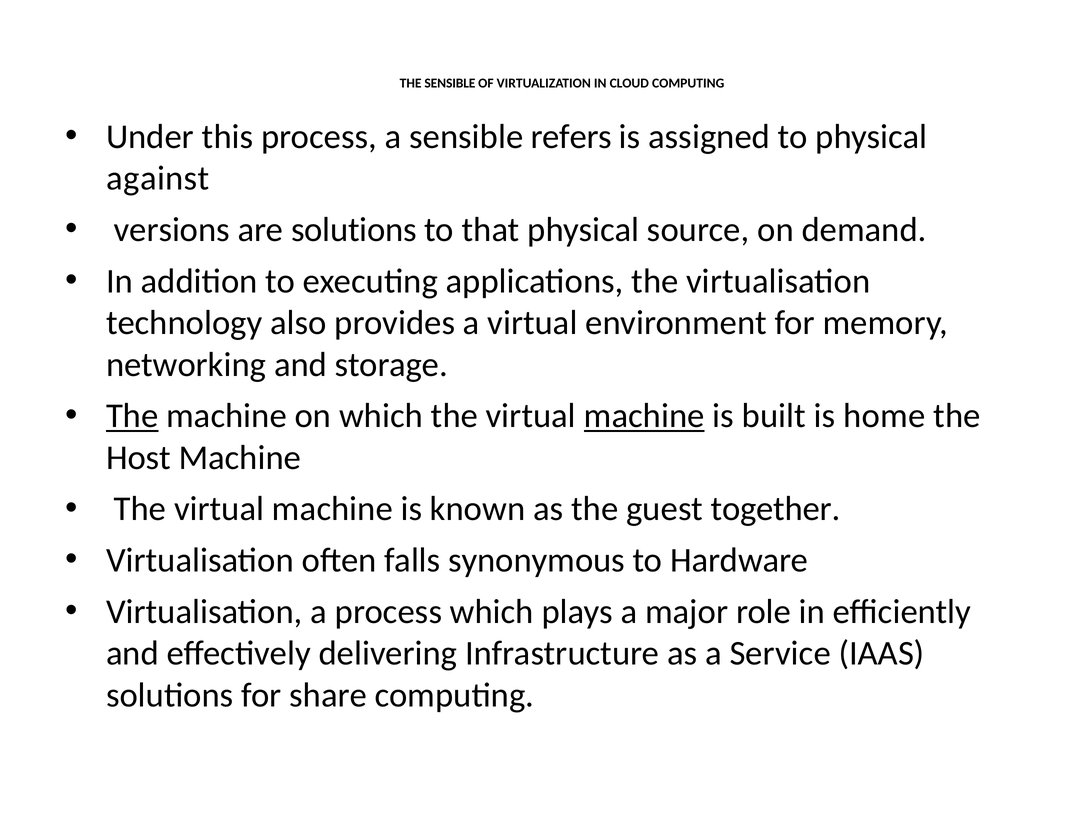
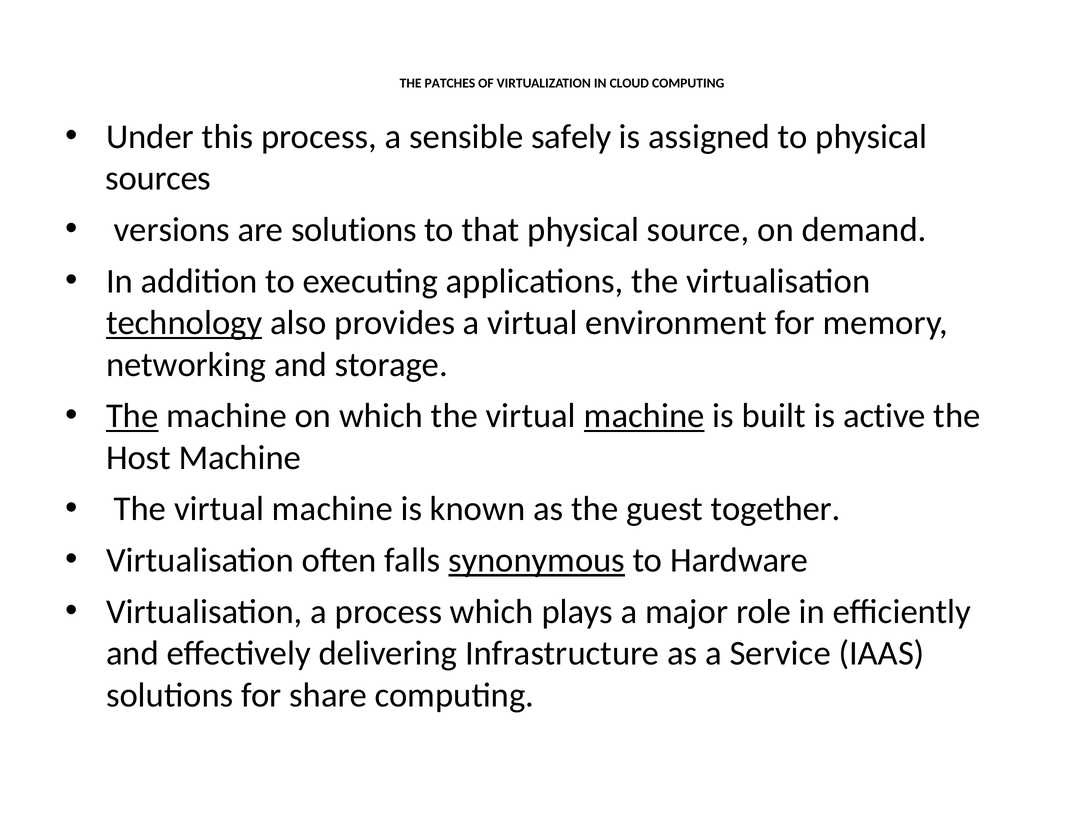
THE SENSIBLE: SENSIBLE -> PATCHES (450, 83)
refers: refers -> safely (571, 137)
against: against -> sources (158, 178)
technology underline: none -> present (184, 323)
home: home -> active (884, 416)
synonymous underline: none -> present (537, 560)
